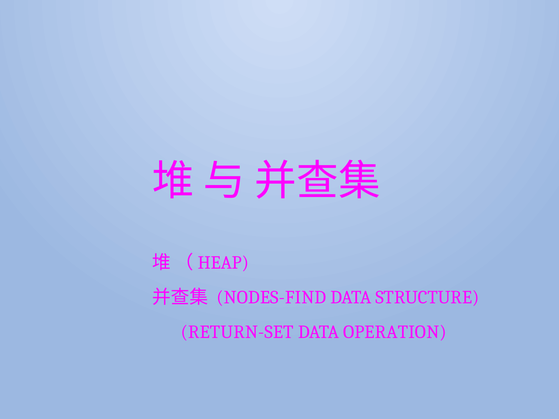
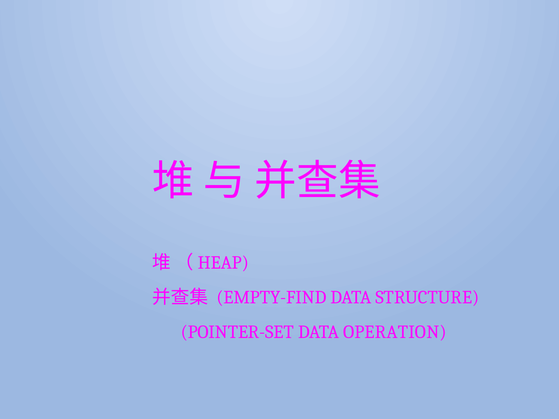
NODES-FIND: NODES-FIND -> EMPTY-FIND (271, 298)
RETURN-SET: RETURN-SET -> POINTER-SET (237, 332)
